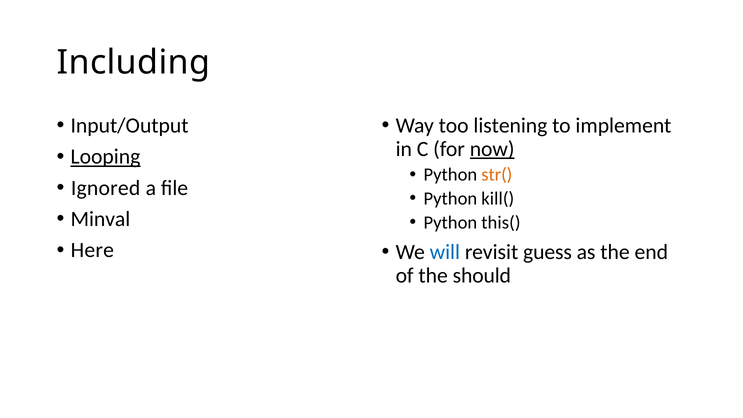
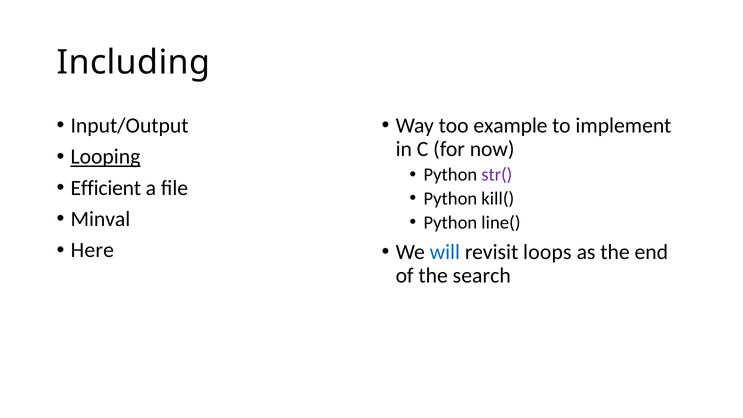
listening: listening -> example (510, 126)
now underline: present -> none (492, 149)
str( colour: orange -> purple (497, 175)
Ignored: Ignored -> Efficient (106, 188)
this(: this( -> line( (501, 222)
guess: guess -> loops (547, 252)
should: should -> search (482, 275)
